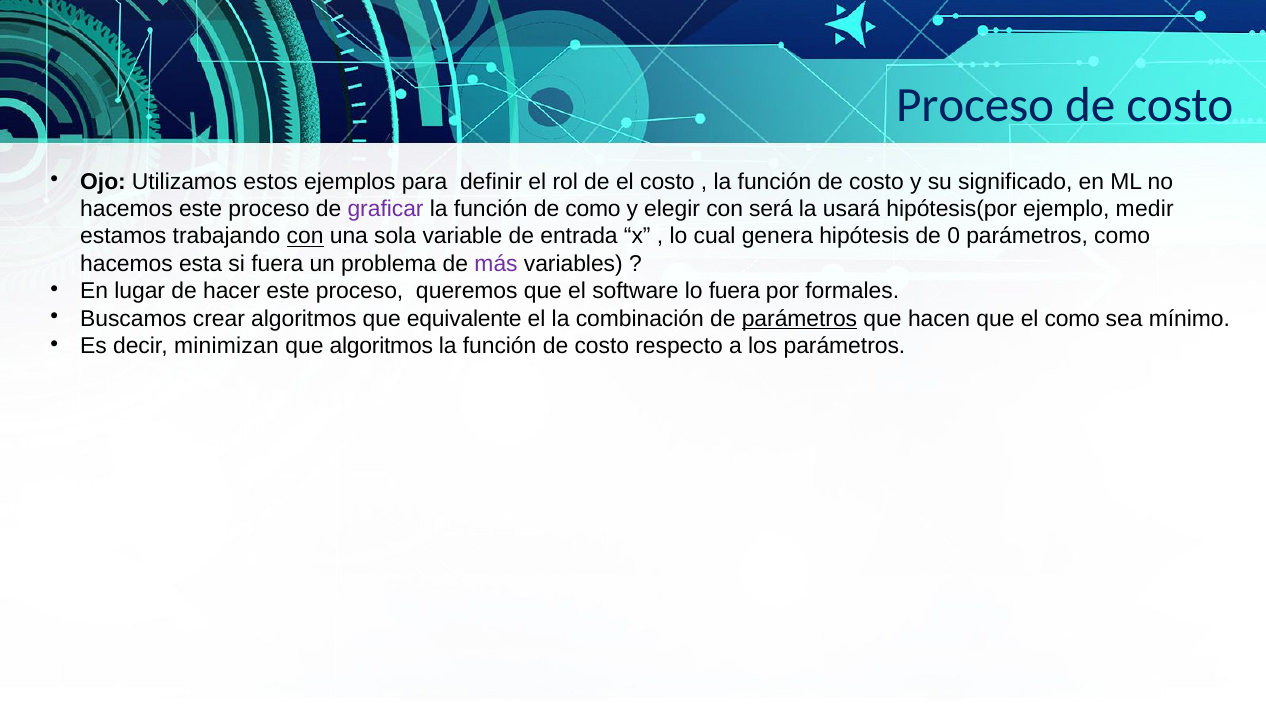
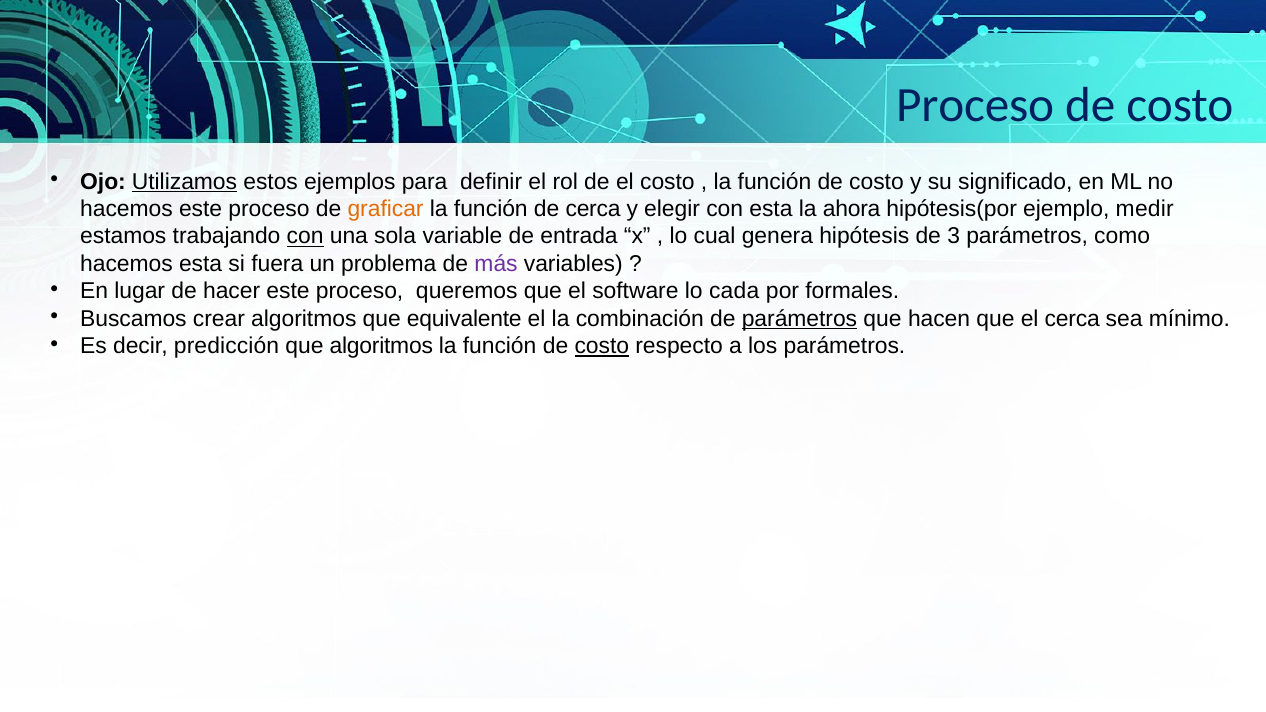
Utilizamos underline: none -> present (185, 182)
graficar colour: purple -> orange (386, 209)
de como: como -> cerca (593, 209)
con será: será -> esta (771, 209)
usará: usará -> ahora (852, 209)
0: 0 -> 3 (954, 236)
lo fuera: fuera -> cada (734, 291)
el como: como -> cerca (1072, 319)
minimizan: minimizan -> predicción (227, 346)
costo underline: none -> present (602, 346)
